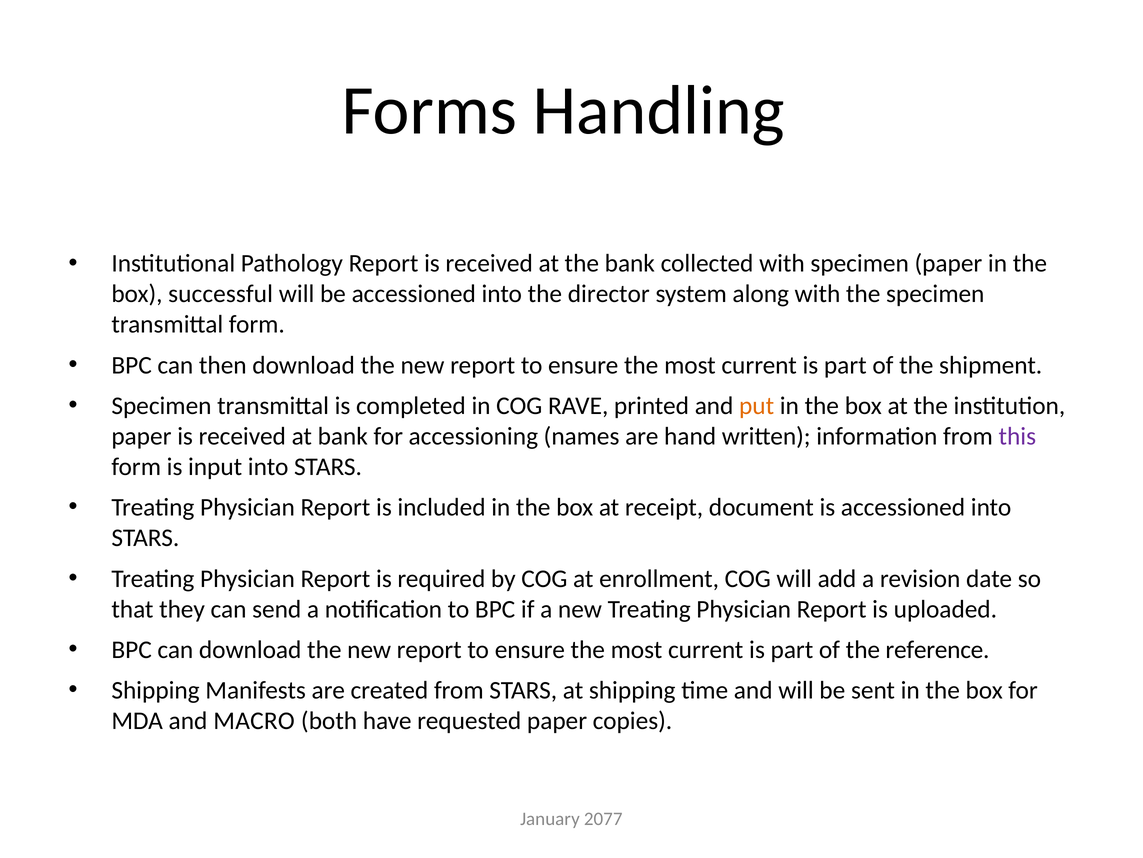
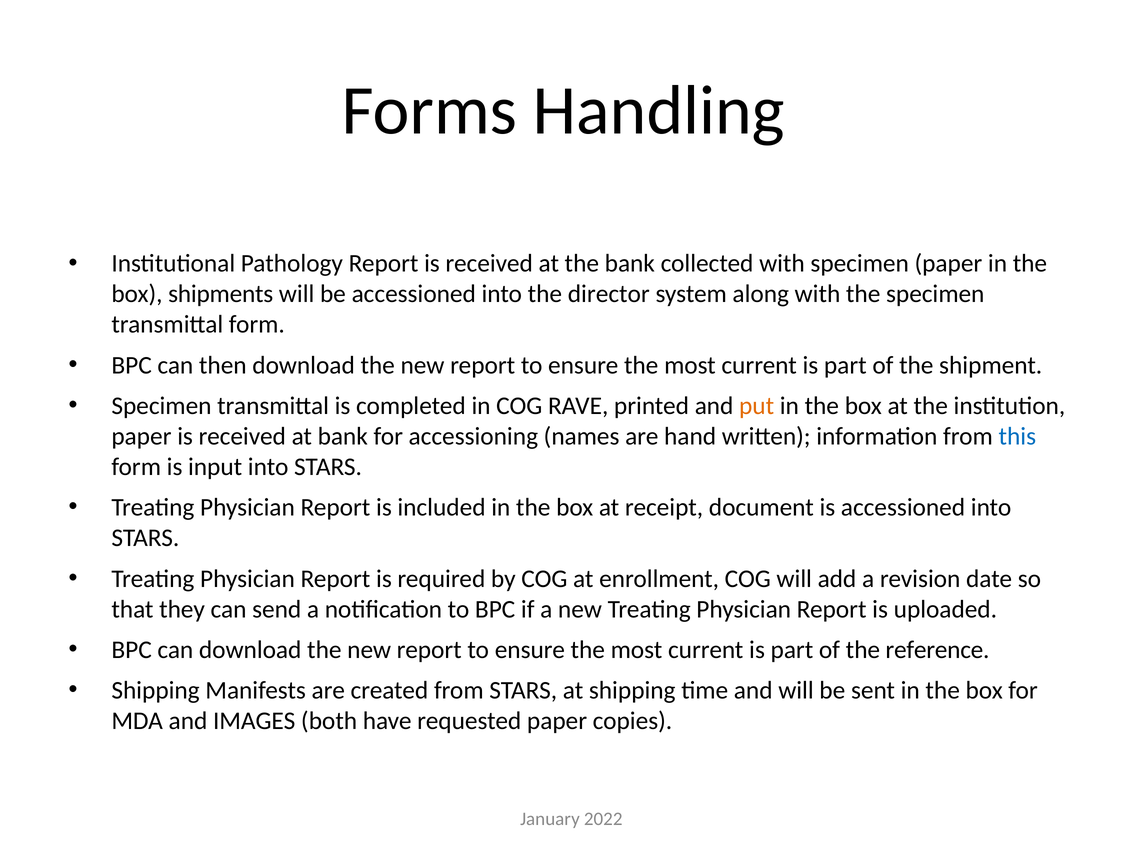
successful: successful -> shipments (221, 294)
this colour: purple -> blue (1017, 436)
MACRO: MACRO -> IMAGES (254, 720)
2077: 2077 -> 2022 (603, 818)
